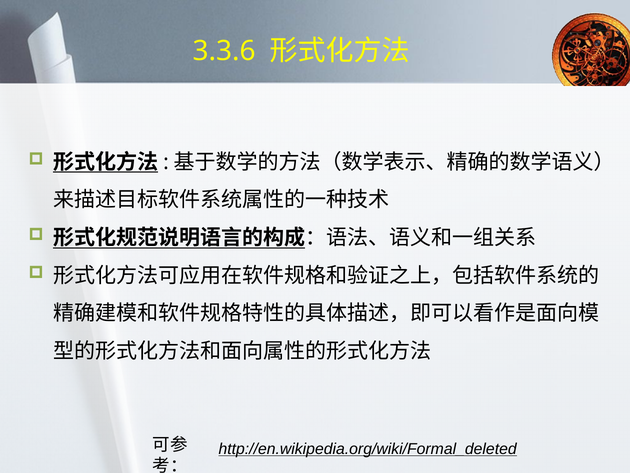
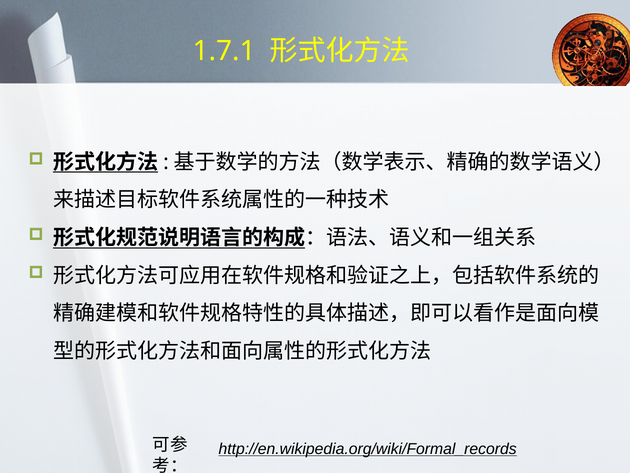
3.3.6: 3.3.6 -> 1.7.1 (224, 51)
http://en.wikipedia.org/wiki/Formal_deleted: http://en.wikipedia.org/wiki/Formal_deleted -> http://en.wikipedia.org/wiki/Formal_records (368, 448)
